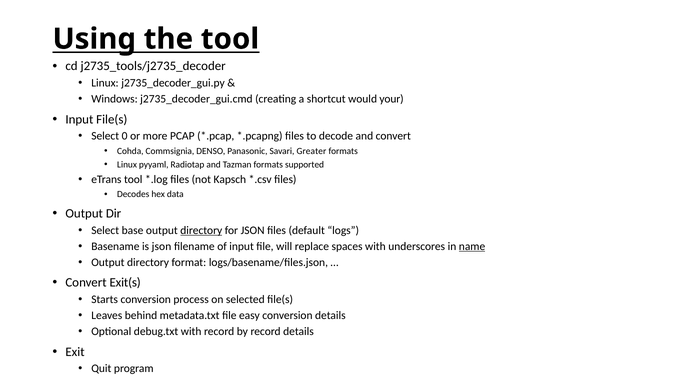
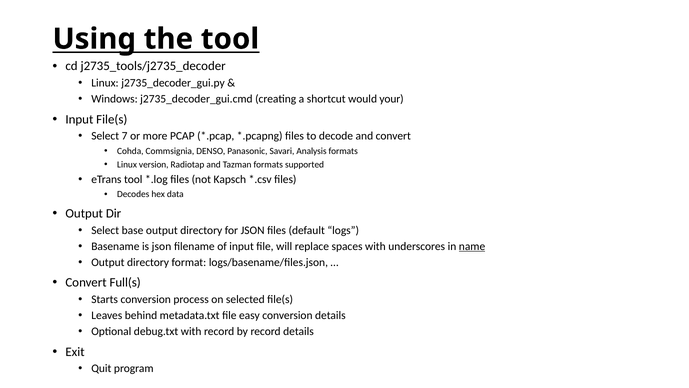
0: 0 -> 7 (125, 136)
Greater: Greater -> Analysis (312, 151)
pyyaml: pyyaml -> version (154, 164)
directory underline: present -> none (201, 230)
Exit(s: Exit(s -> Full(s (125, 282)
